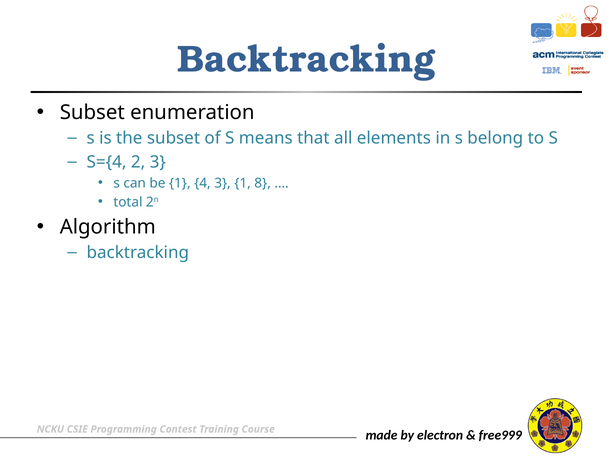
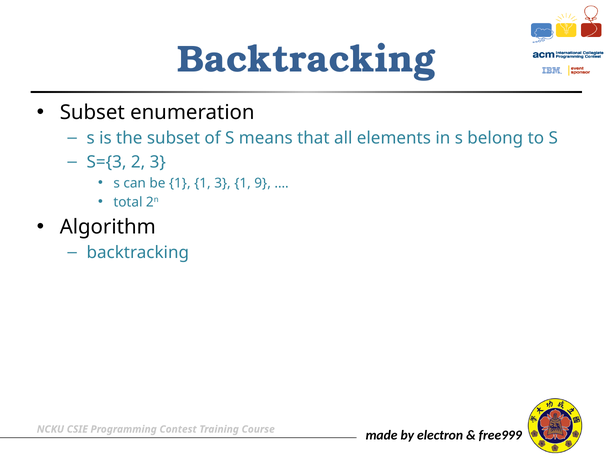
S={4: S={4 -> S={3 (107, 162)
1 4: 4 -> 1 (202, 183)
8: 8 -> 9 (263, 183)
